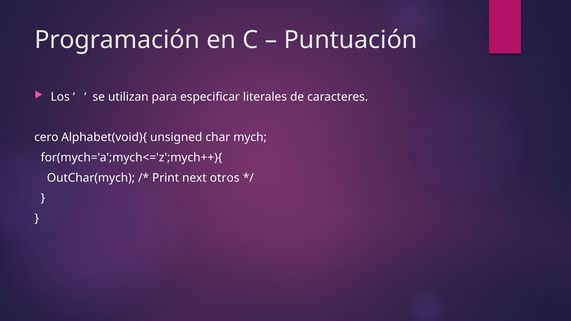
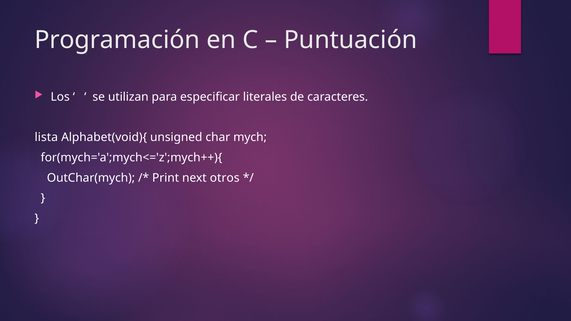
cero: cero -> lista (46, 137)
